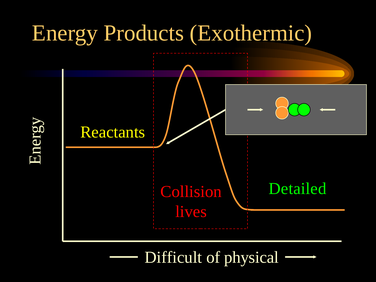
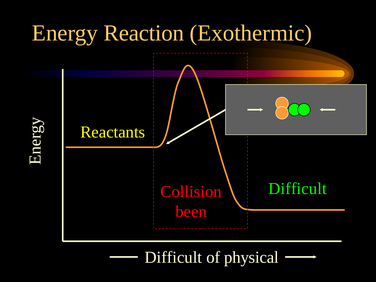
Products: Products -> Reaction (144, 33)
Detailed: Detailed -> Difficult (298, 189)
lives: lives -> been (191, 212)
